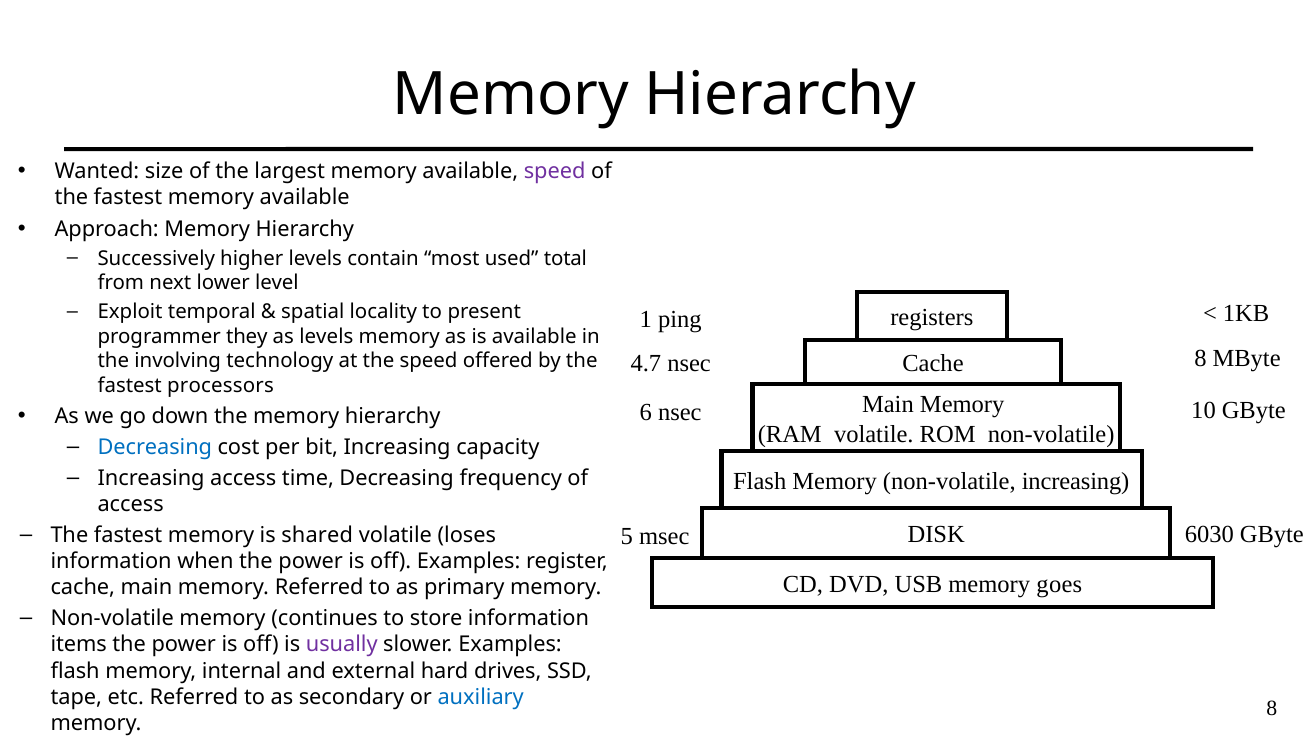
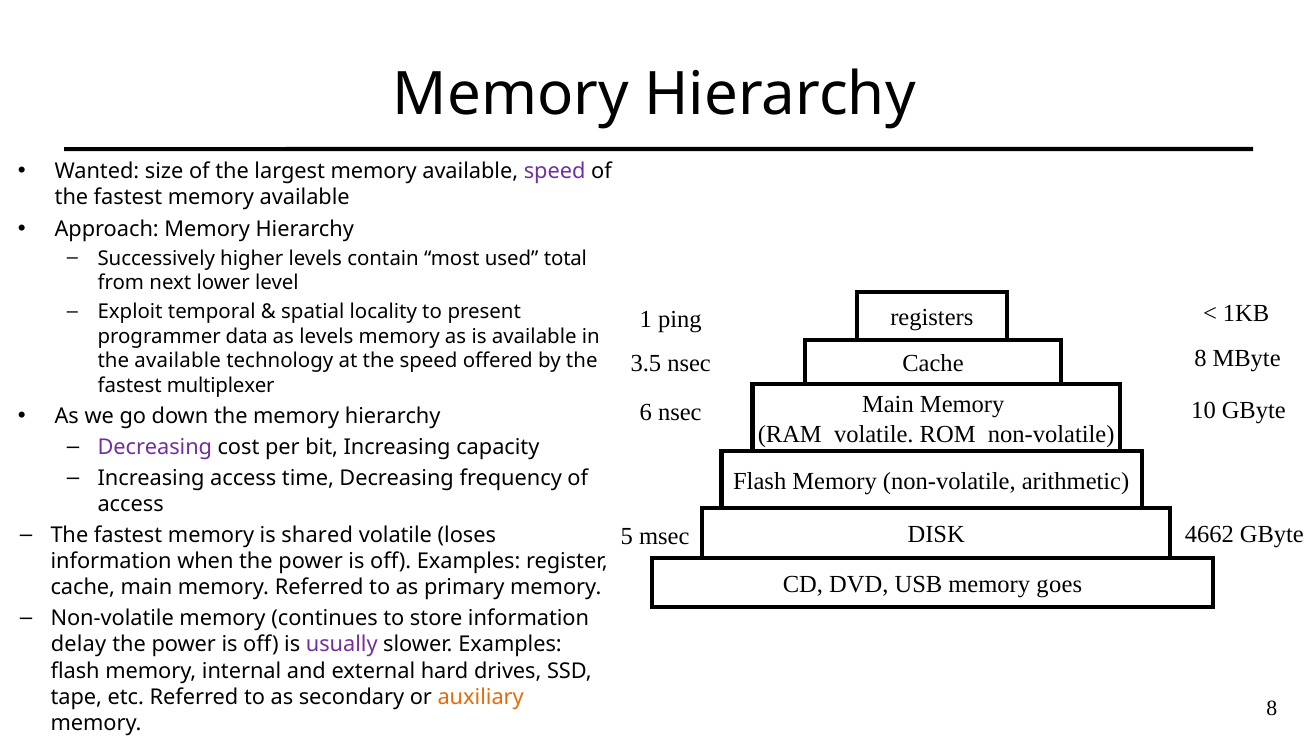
they: they -> data (247, 337)
4.7: 4.7 -> 3.5 (646, 364)
the involving: involving -> available (178, 361)
processors: processors -> multiplexer (221, 386)
Decreasing colour: blue -> purple (155, 447)
non-volatile increasing: increasing -> arithmetic (1076, 482)
6030: 6030 -> 4662 (1209, 534)
items: items -> delay (79, 645)
auxiliary colour: blue -> orange (481, 697)
